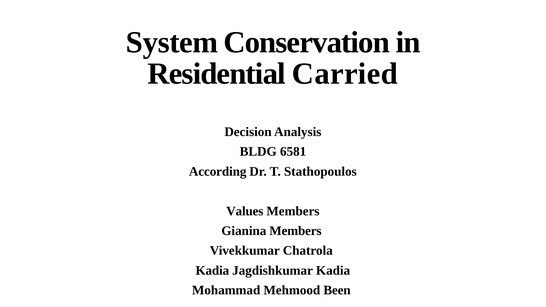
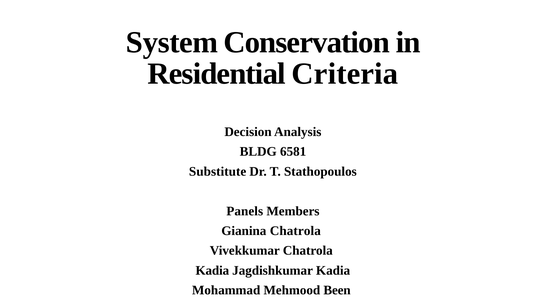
Carried: Carried -> Criteria (345, 74)
According: According -> Substitute (218, 172)
Values: Values -> Panels (245, 211)
Gianina Members: Members -> Chatrola (295, 231)
